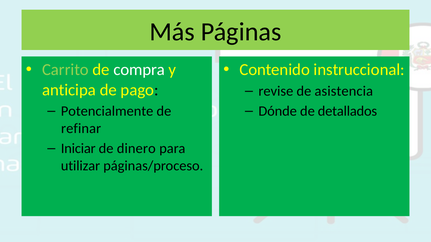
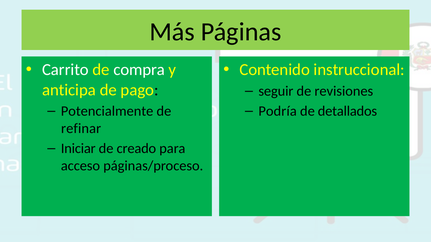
Carrito colour: light green -> white (65, 70)
revise: revise -> seguir (276, 91)
asistencia: asistencia -> revisiones (344, 91)
Dónde: Dónde -> Podría (278, 111)
dinero: dinero -> creado (136, 149)
utilizar: utilizar -> acceso (80, 166)
